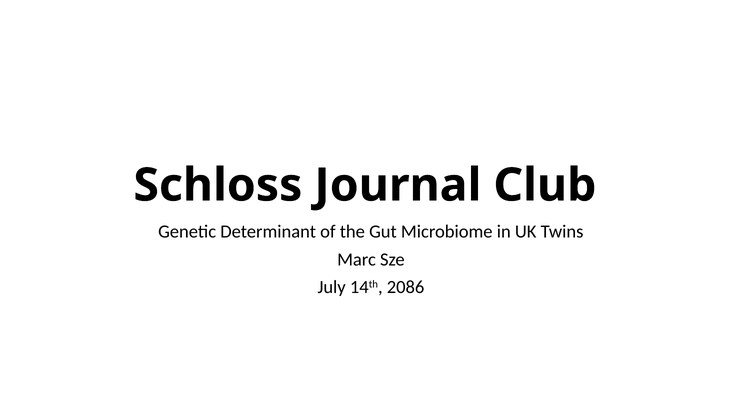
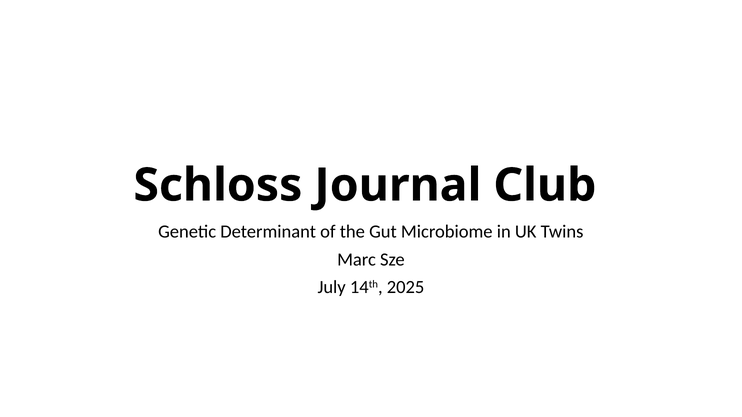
2086: 2086 -> 2025 (406, 287)
